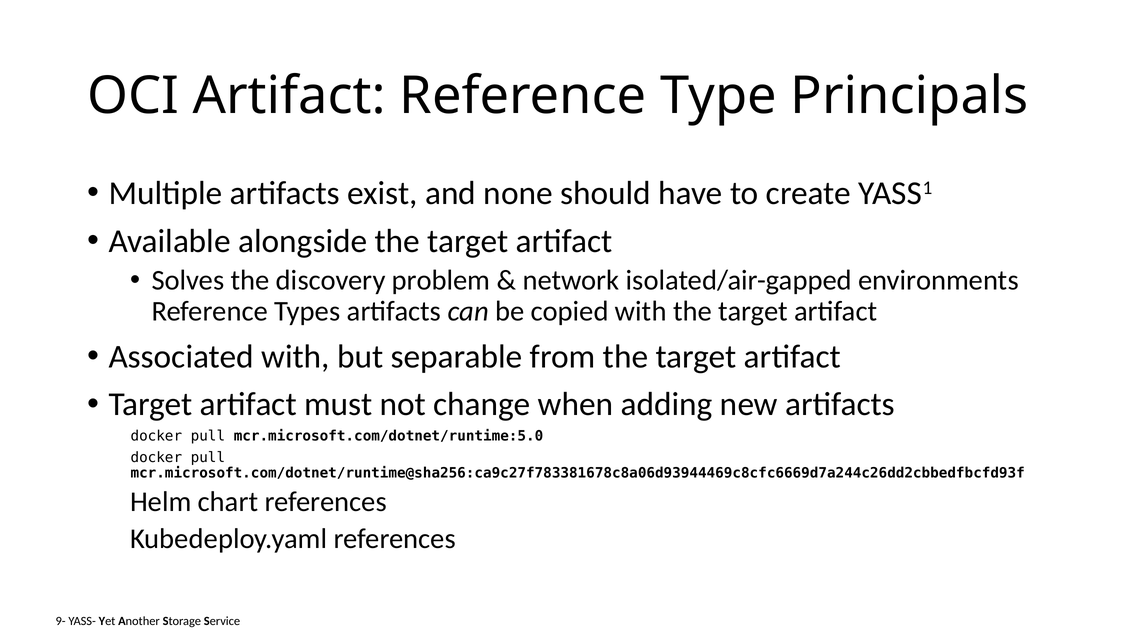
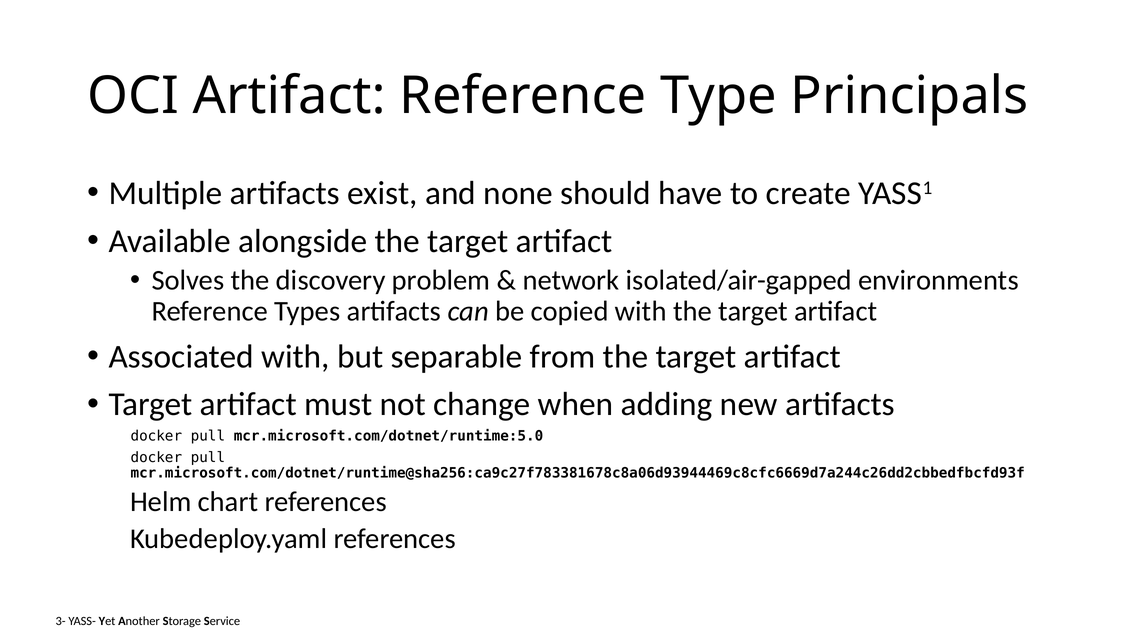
9-: 9- -> 3- (61, 622)
